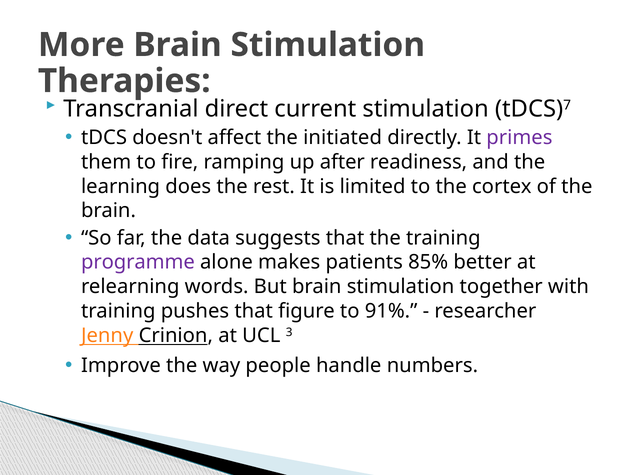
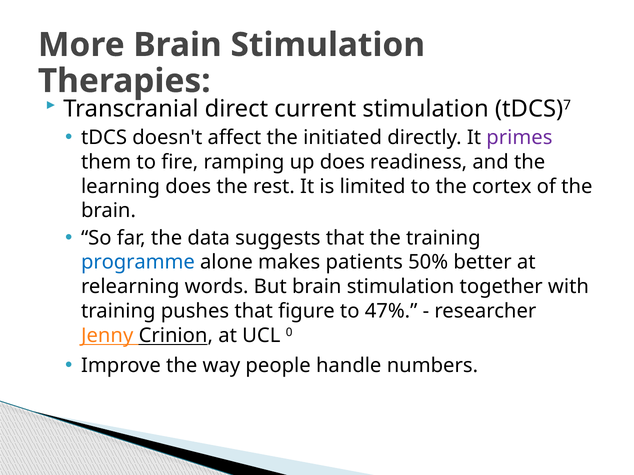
up after: after -> does (342, 162)
programme colour: purple -> blue (138, 263)
85%: 85% -> 50% (428, 263)
91%: 91% -> 47% (391, 311)
3: 3 -> 0 (289, 333)
